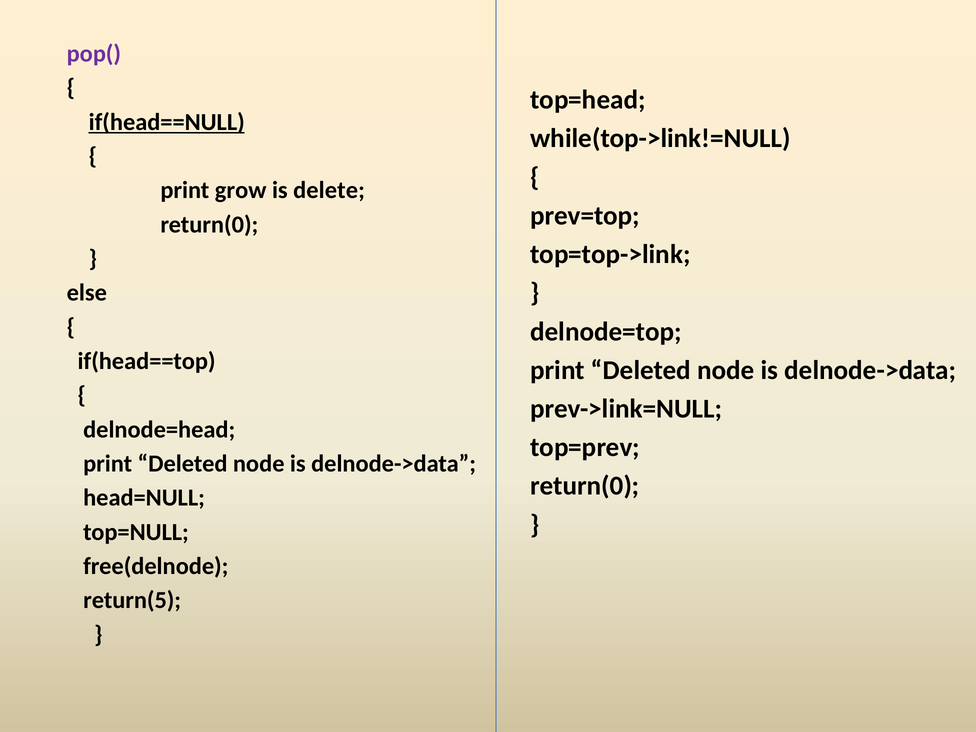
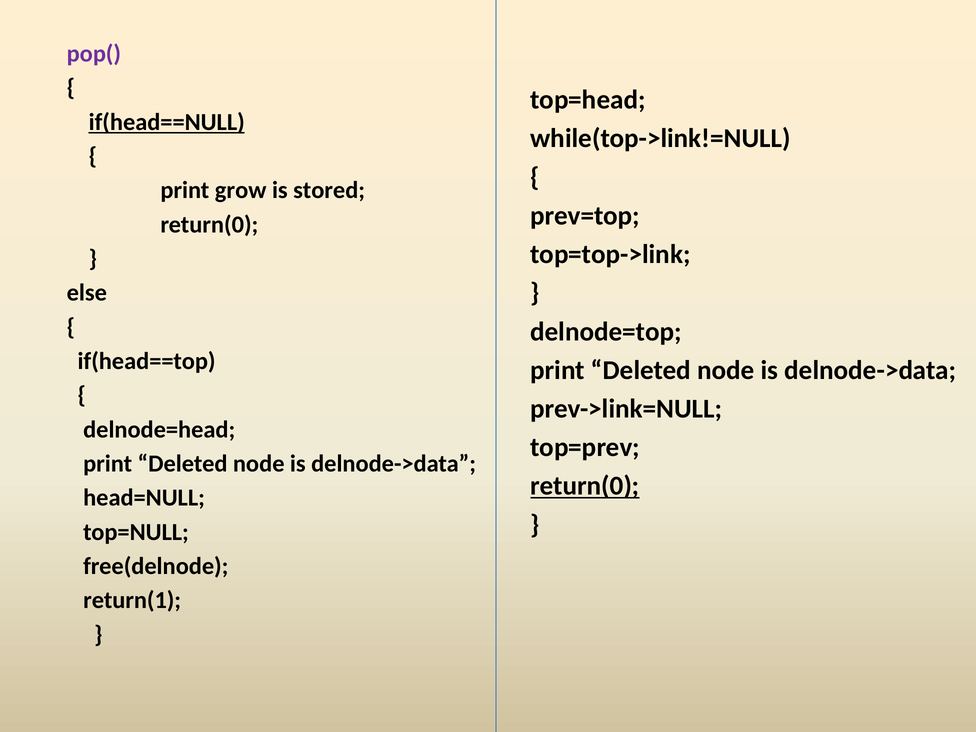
delete: delete -> stored (329, 190)
return(0 underline: none -> present (585, 486)
return(5: return(5 -> return(1 (132, 600)
